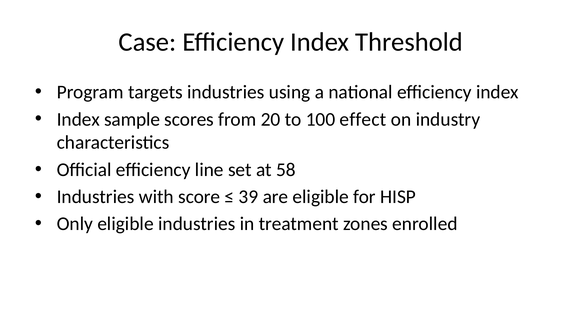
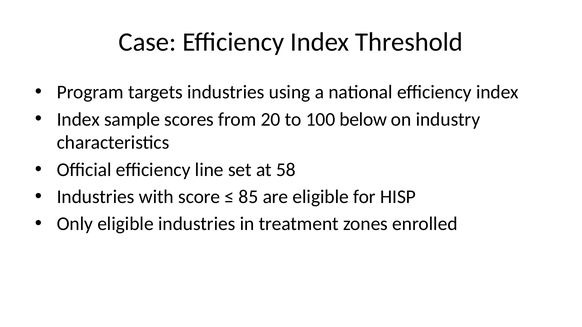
effect: effect -> below (363, 119)
39: 39 -> 85 (248, 197)
